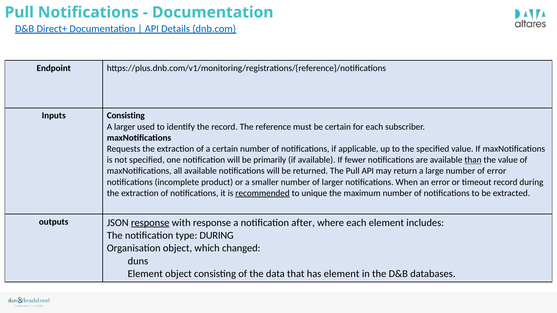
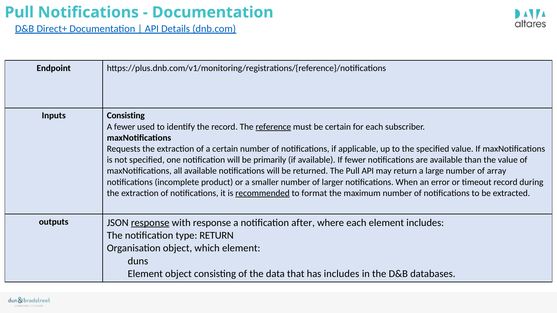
A larger: larger -> fewer (125, 127)
reference underline: none -> present (273, 127)
than underline: present -> none (473, 160)
of error: error -> array (497, 171)
unique: unique -> format (314, 193)
type DURING: DURING -> RETURN (217, 236)
which changed: changed -> element (241, 248)
has element: element -> includes (342, 274)
